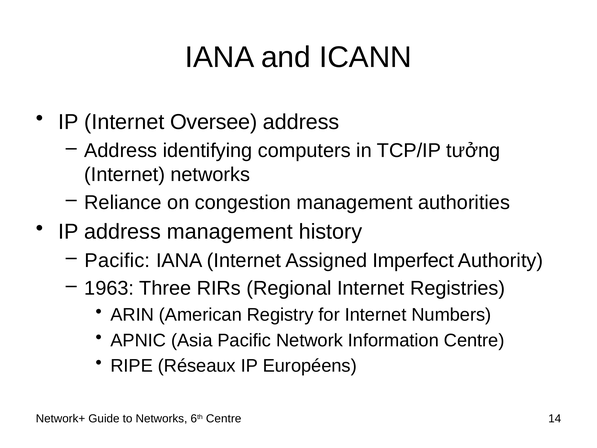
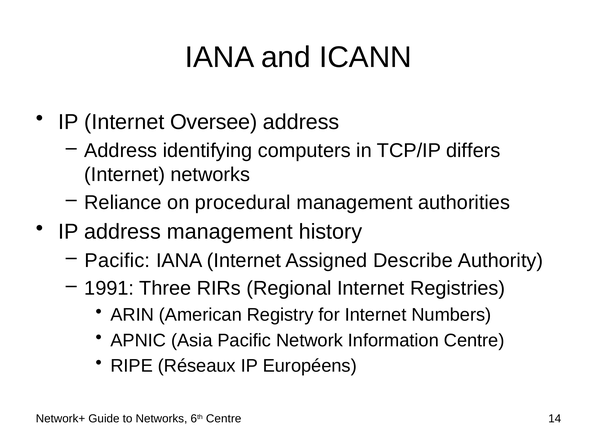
tưởng: tưởng -> differs (473, 151)
congestion: congestion -> procedural (243, 202)
Imperfect: Imperfect -> Describe (413, 260)
1963: 1963 -> 1991 (109, 288)
